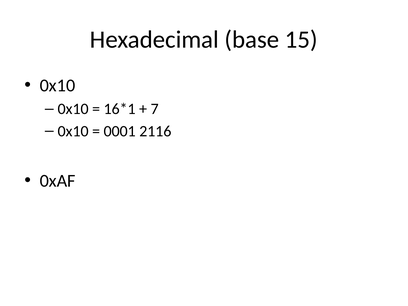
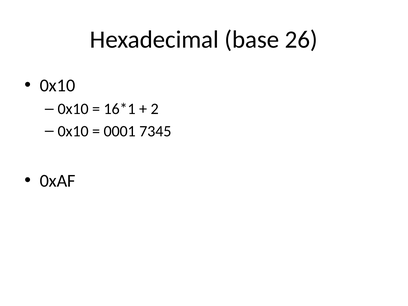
15: 15 -> 26 (301, 39)
7: 7 -> 2 (155, 109)
2116: 2116 -> 7345 (155, 131)
